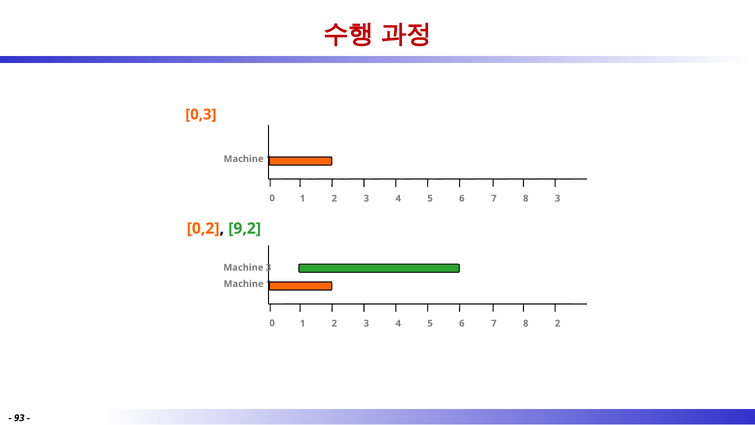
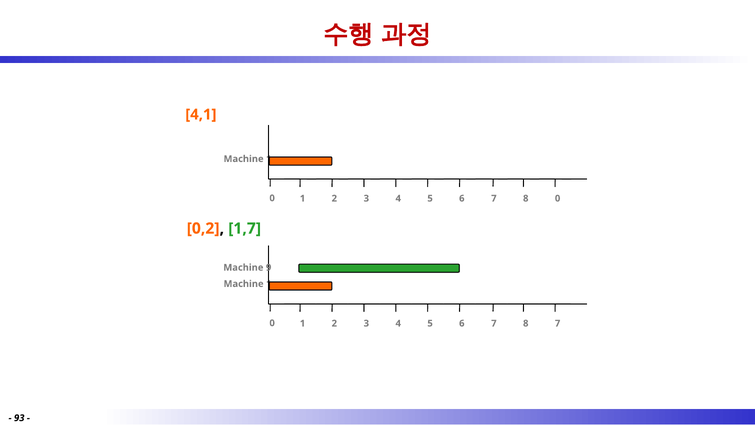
0,3: 0,3 -> 4,1 (201, 114)
3: 3 -> 0 (558, 198)
9,2: 9,2 -> 1,7 (245, 228)
Machine 3: 3 -> 9 (269, 267)
1 2: 2 -> 7 (558, 323)
